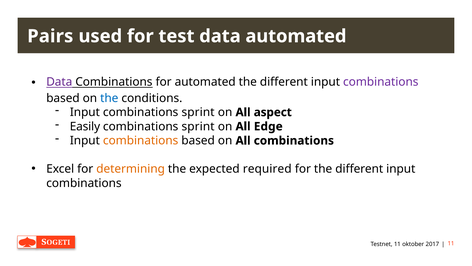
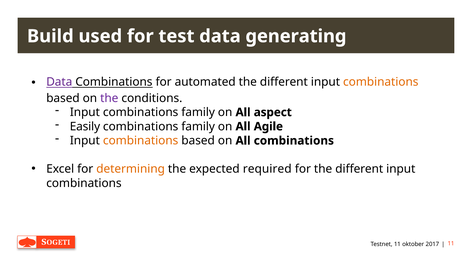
Pairs: Pairs -> Build (50, 36)
data automated: automated -> generating (296, 36)
combinations colour: purple -> orange (381, 82)
the colour: blue -> purple (109, 98)
Input combinations sprint: sprint -> family (198, 112)
sprint: sprint -> family (198, 126)
Edge: Edge -> Agile (268, 126)
